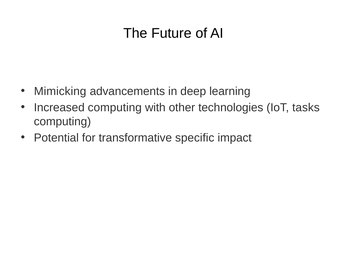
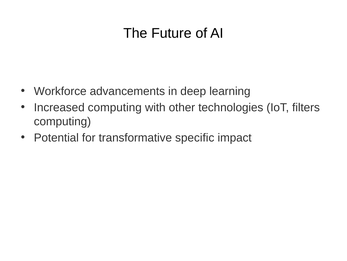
Mimicking: Mimicking -> Workforce (60, 91)
tasks: tasks -> filters (306, 107)
